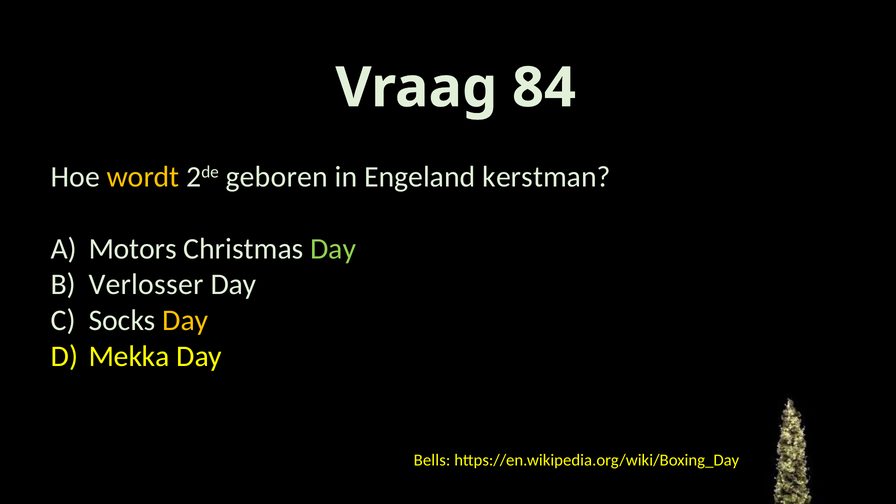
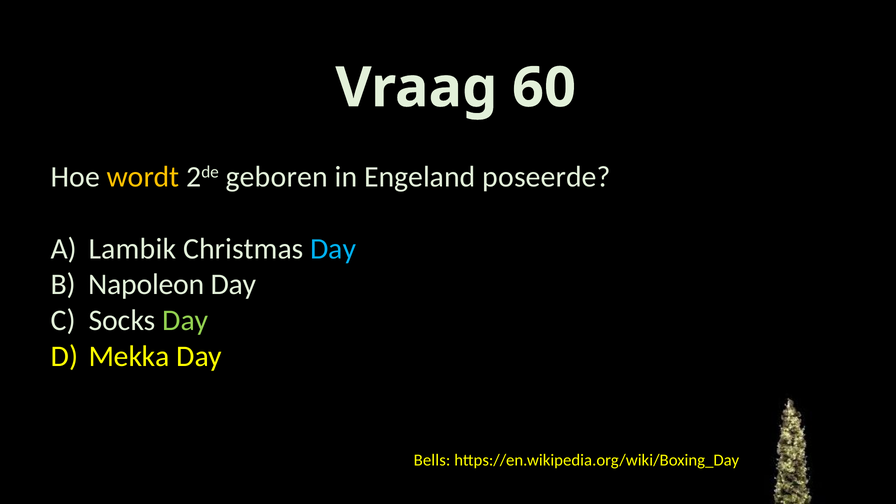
84: 84 -> 60 (544, 88)
kerstman: kerstman -> poseerde (547, 177)
Motors: Motors -> Lambik (132, 249)
Day colour: light green -> light blue (333, 249)
Verlosser: Verlosser -> Napoleon (146, 285)
Day colour: yellow -> light green (185, 320)
